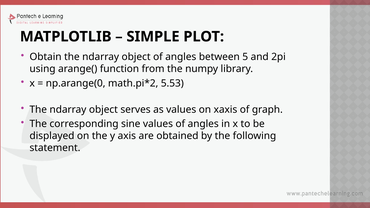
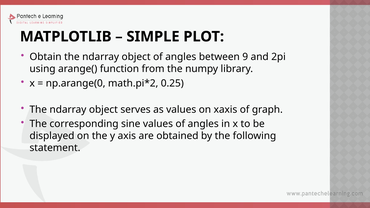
5: 5 -> 9 (245, 57)
5.53: 5.53 -> 0.25 (172, 83)
